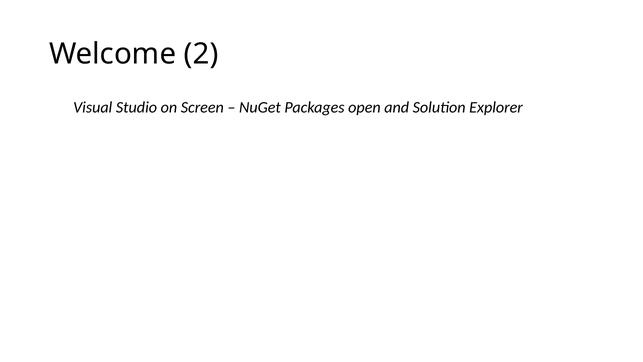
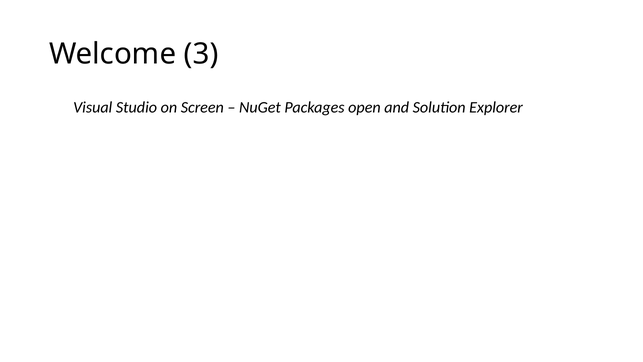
2: 2 -> 3 (201, 54)
